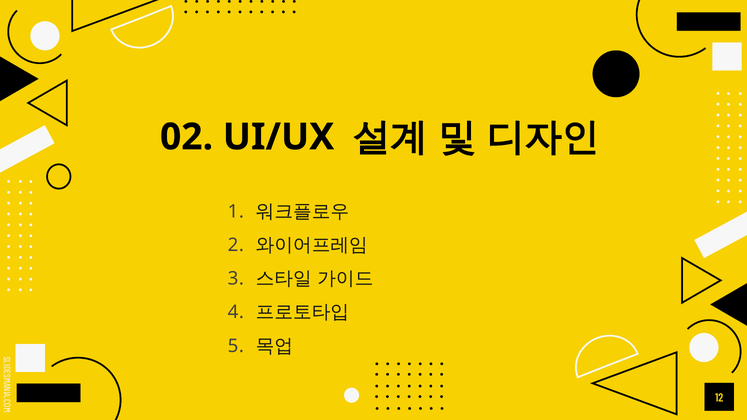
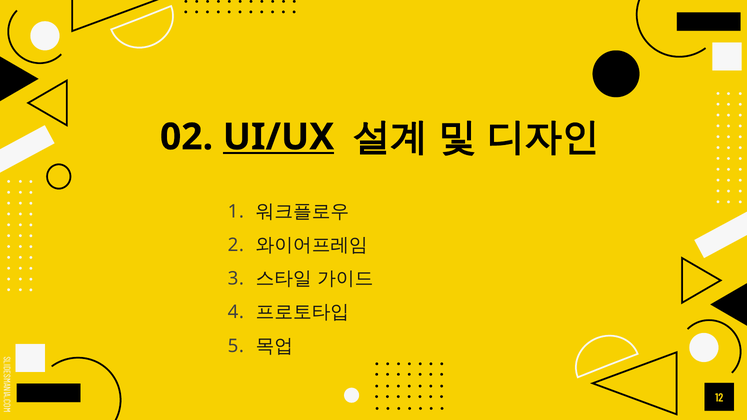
UI/UX underline: none -> present (279, 137)
